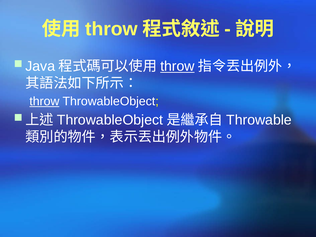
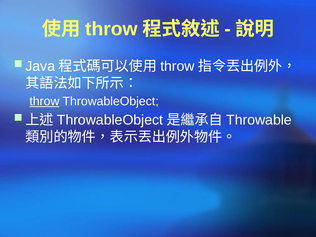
throw underline: present -> none (177, 66)
